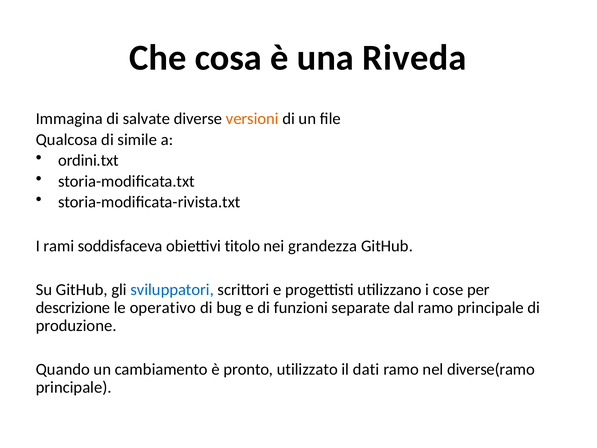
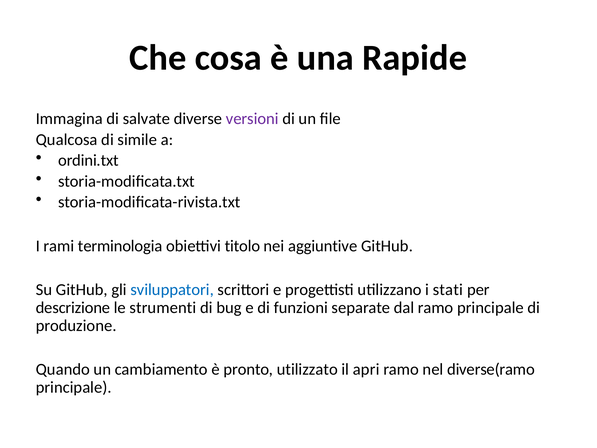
Riveda: Riveda -> Rapide (415, 58)
versioni colour: orange -> purple (252, 119)
soddisfaceva: soddisfaceva -> terminologia (120, 246)
grandezza: grandezza -> aggiuntive (323, 246)
cose: cose -> stati (448, 290)
operativo: operativo -> strumenti (163, 307)
dati: dati -> apri (366, 369)
